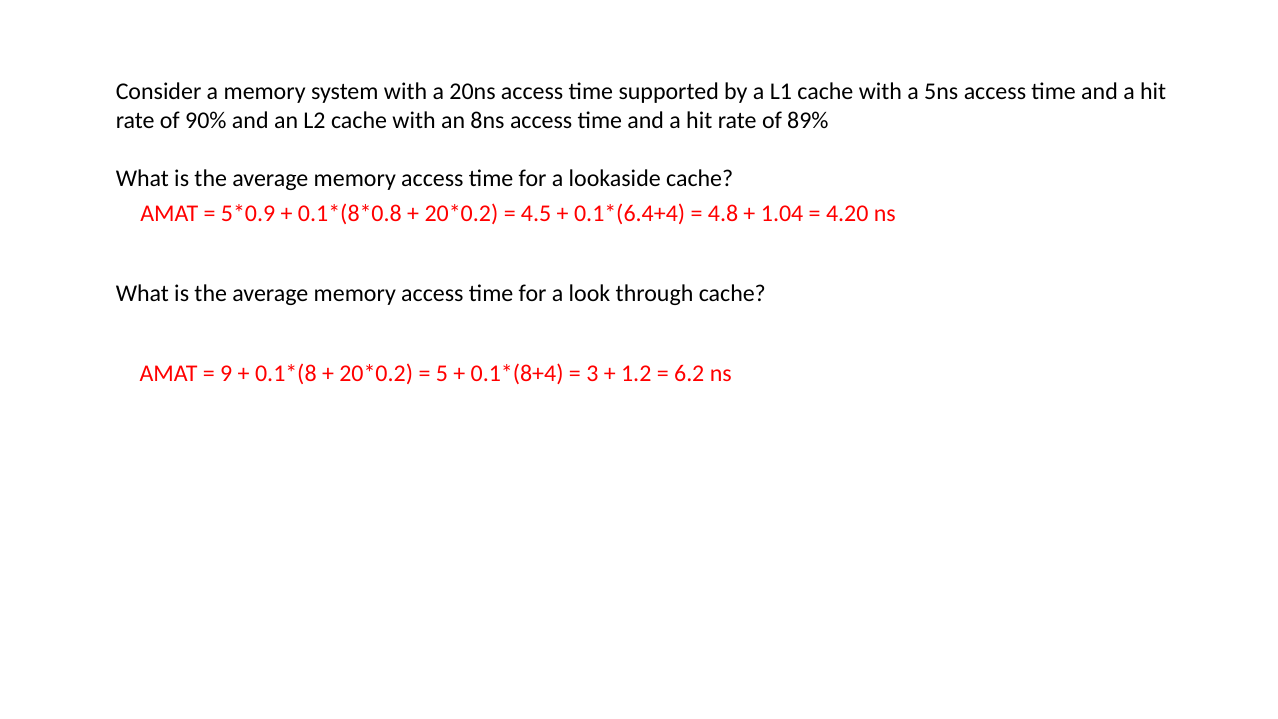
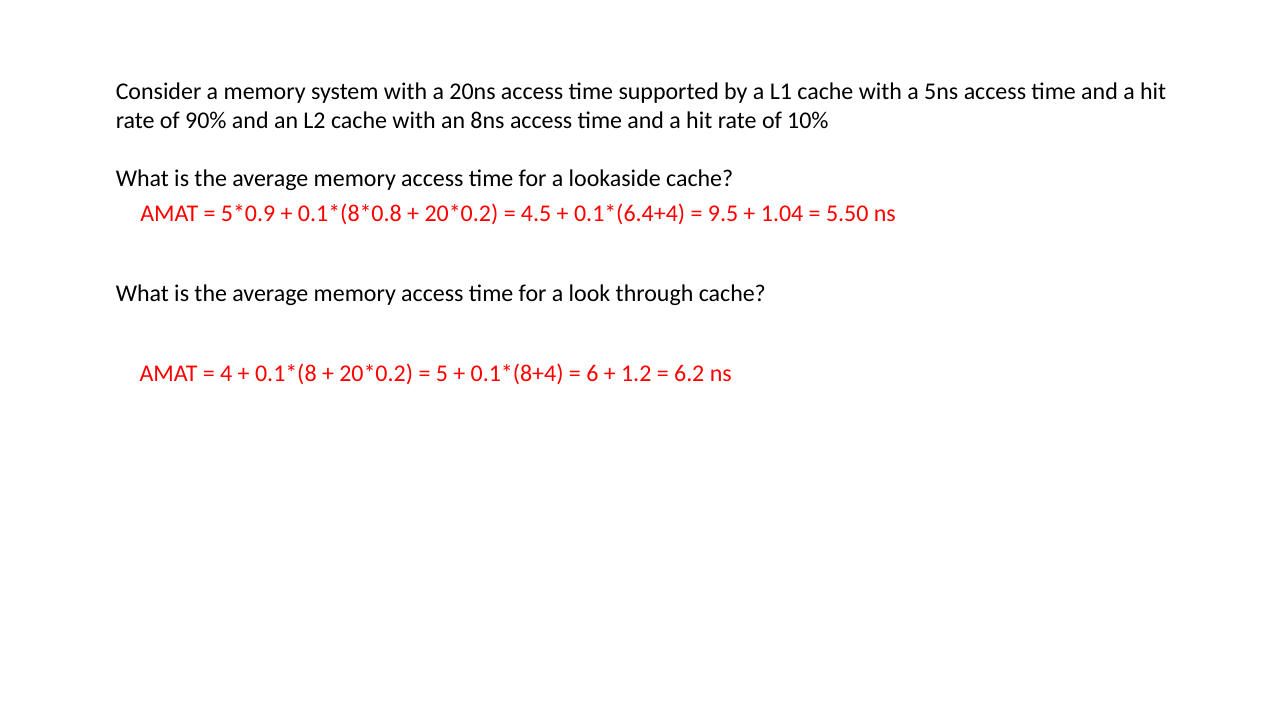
89%: 89% -> 10% (808, 121)
4.8: 4.8 -> 9.5 (723, 214)
4.20: 4.20 -> 5.50 (847, 214)
9: 9 -> 4 (226, 374)
3: 3 -> 6 (592, 374)
